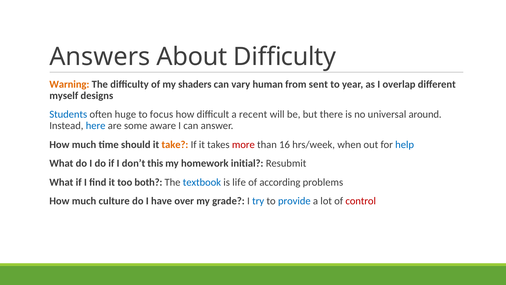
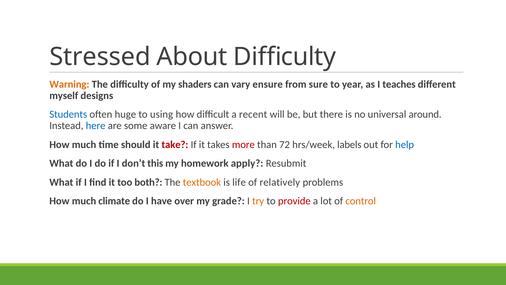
Answers: Answers -> Stressed (100, 57)
human: human -> ensure (268, 84)
sent: sent -> sure (318, 84)
overlap: overlap -> teaches (399, 84)
focus: focus -> using (162, 114)
take colour: orange -> red (175, 144)
16: 16 -> 72 (285, 144)
when: when -> labels (349, 144)
initial: initial -> apply (247, 163)
textbook colour: blue -> orange (202, 182)
according: according -> relatively (280, 182)
culture: culture -> climate (114, 201)
try colour: blue -> orange (258, 201)
provide colour: blue -> red (294, 201)
control colour: red -> orange (361, 201)
